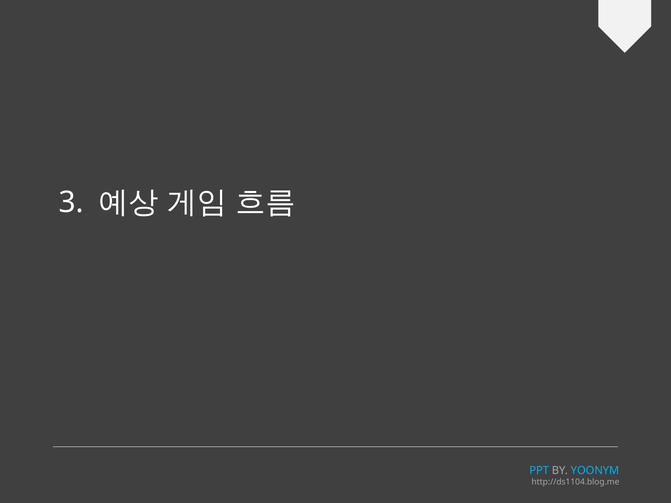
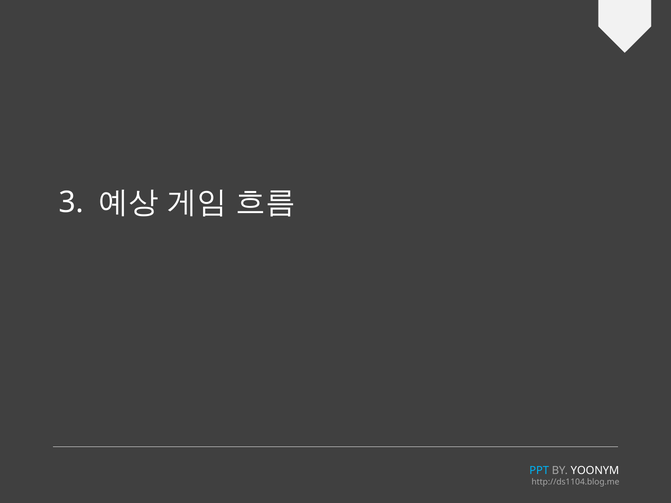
YOONYM colour: light blue -> white (595, 471)
